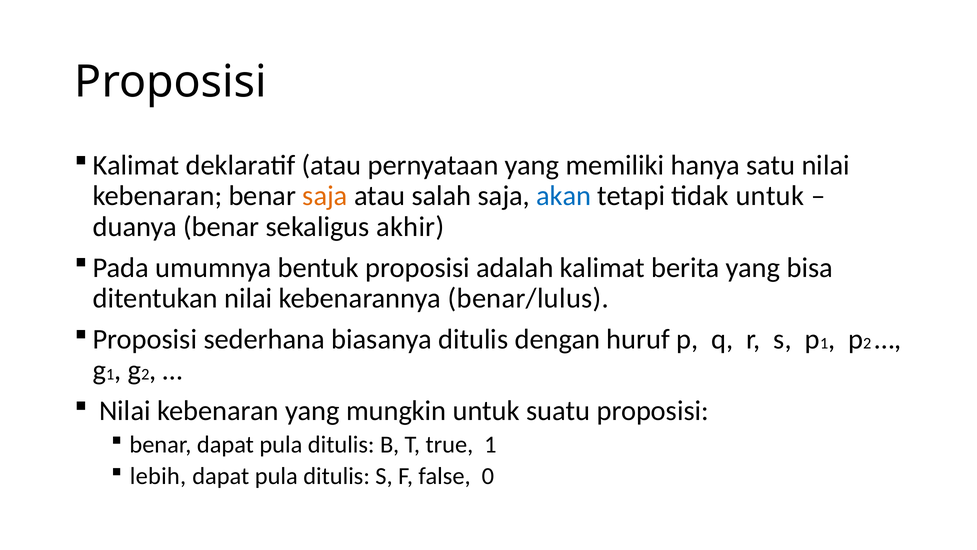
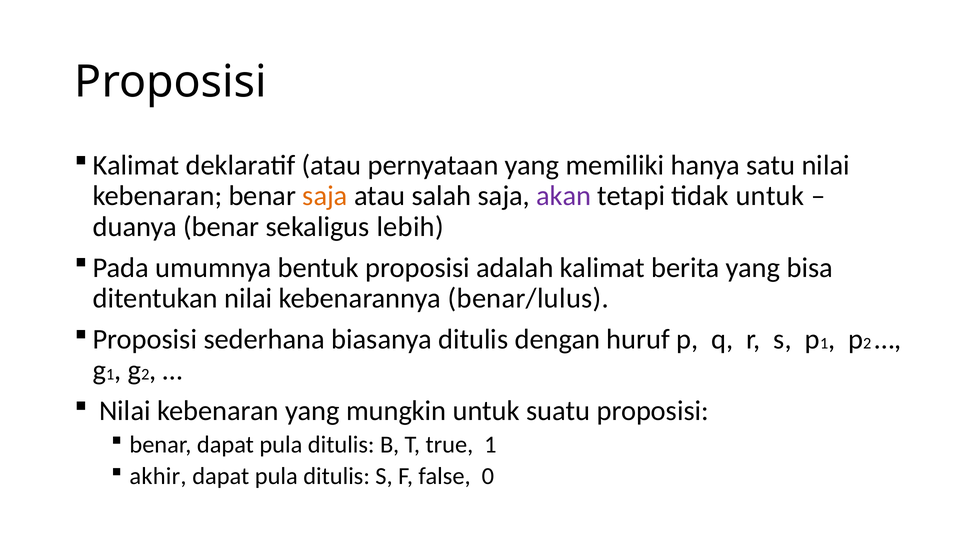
akan colour: blue -> purple (564, 196)
akhir: akhir -> lebih (410, 227)
lebih: lebih -> akhir (158, 476)
